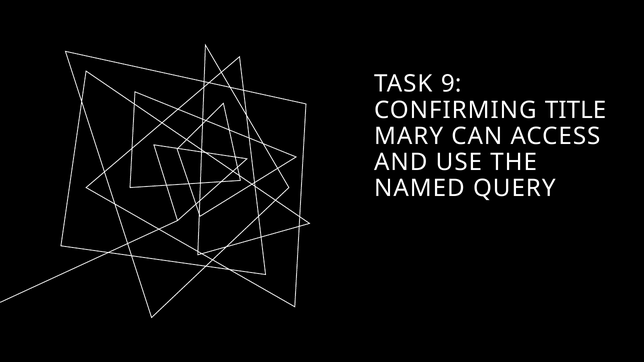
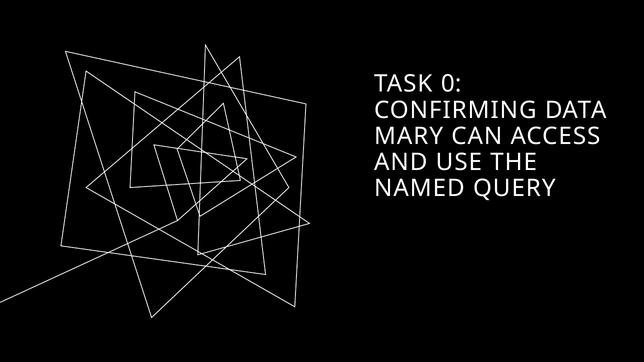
9: 9 -> 0 (451, 84)
TITLE: TITLE -> DATA (576, 110)
